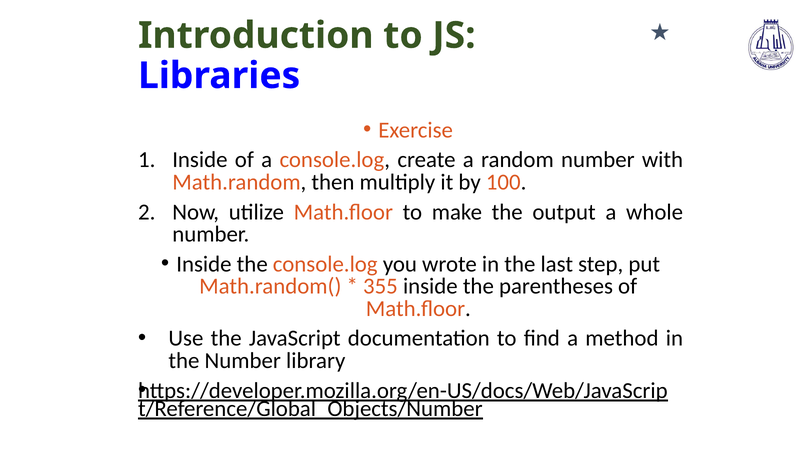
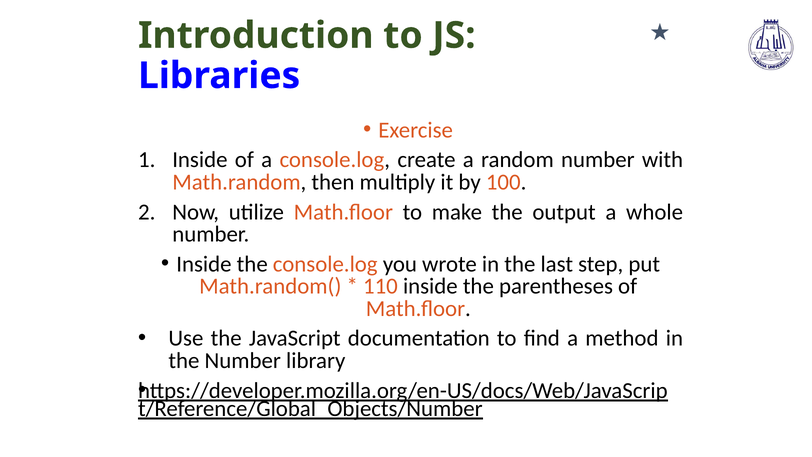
355: 355 -> 110 (380, 286)
